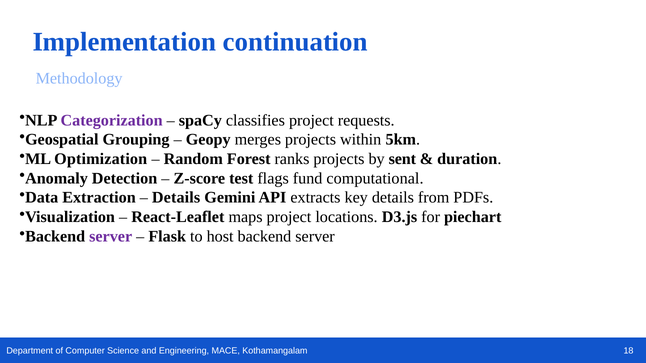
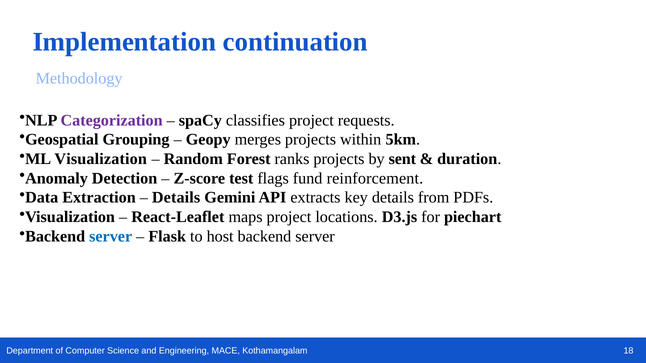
ML Optimization: Optimization -> Visualization (101, 159)
computational: computational -> reinforcement (375, 178)
server colour: purple -> blue (111, 237)
